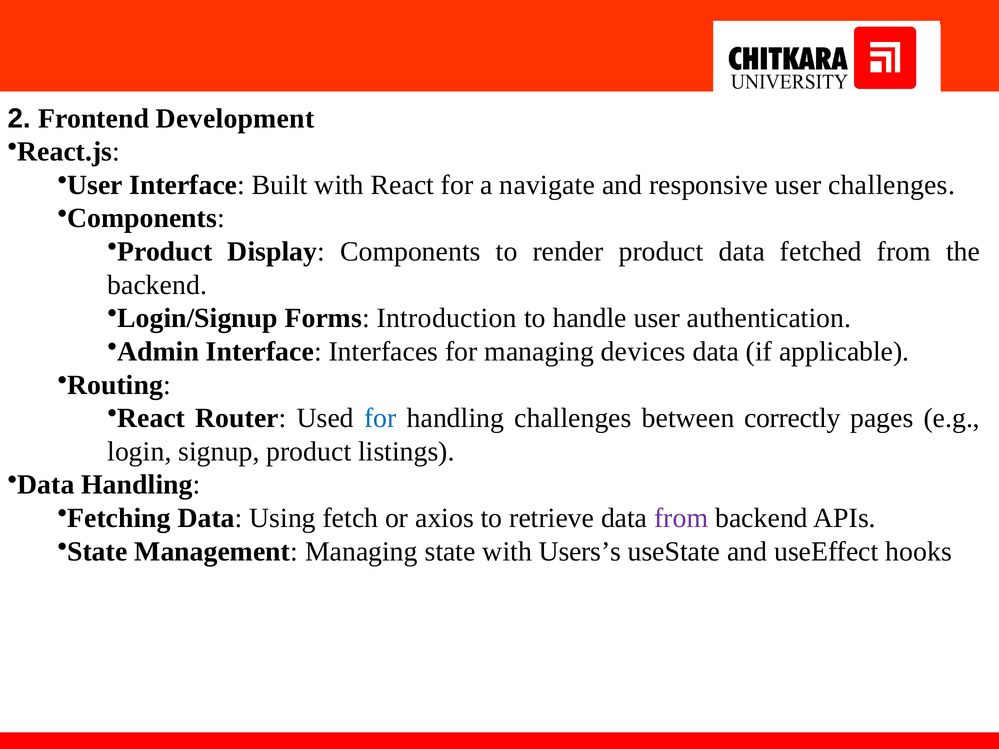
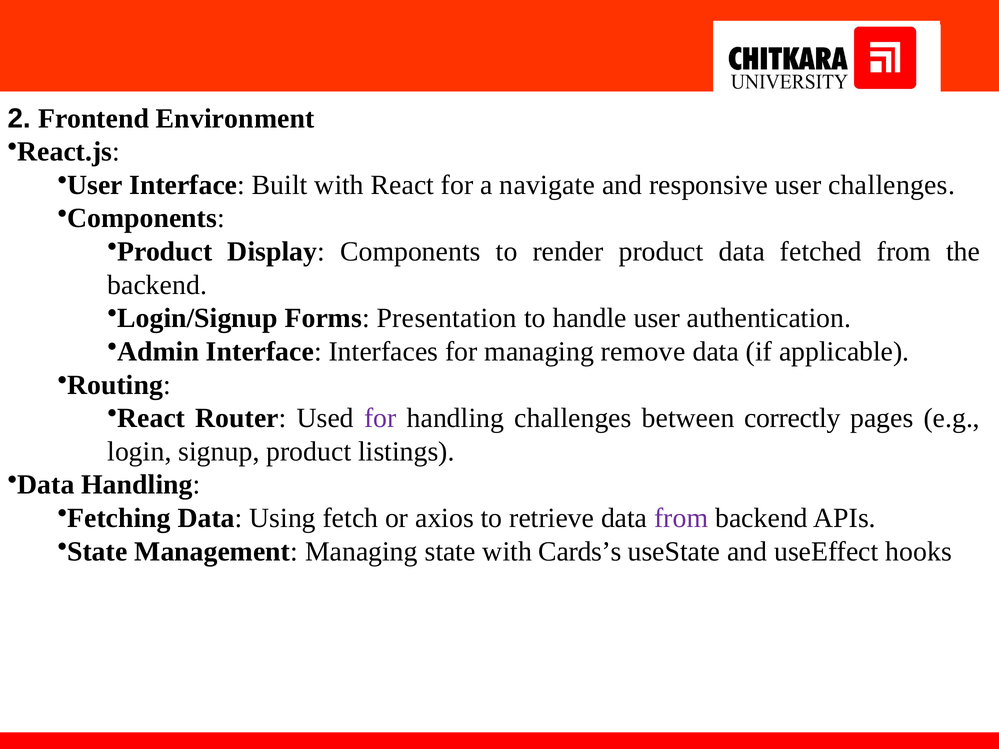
Development: Development -> Environment (235, 118)
Introduction: Introduction -> Presentation (447, 318)
devices: devices -> remove (643, 352)
for colour: blue -> purple (380, 418)
Users’s: Users’s -> Cards’s (580, 552)
